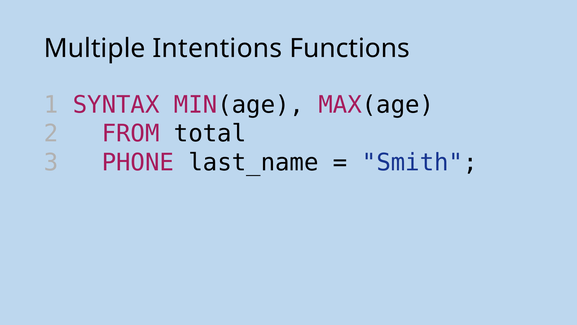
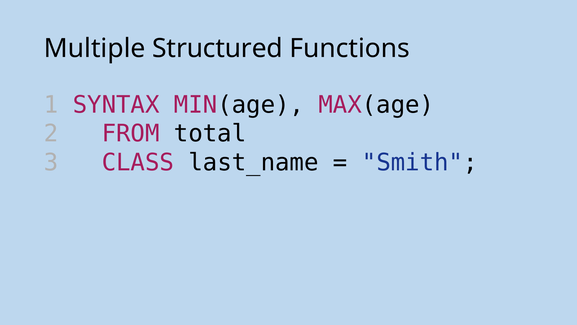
Intentions: Intentions -> Structured (218, 48)
PHONE: PHONE -> CLASS (138, 162)
